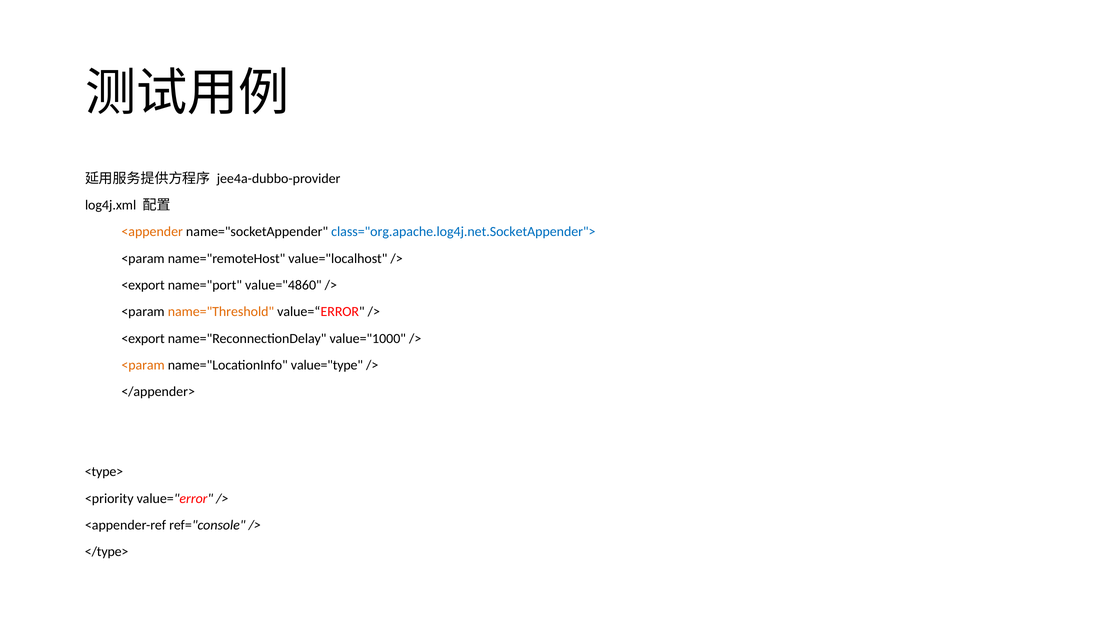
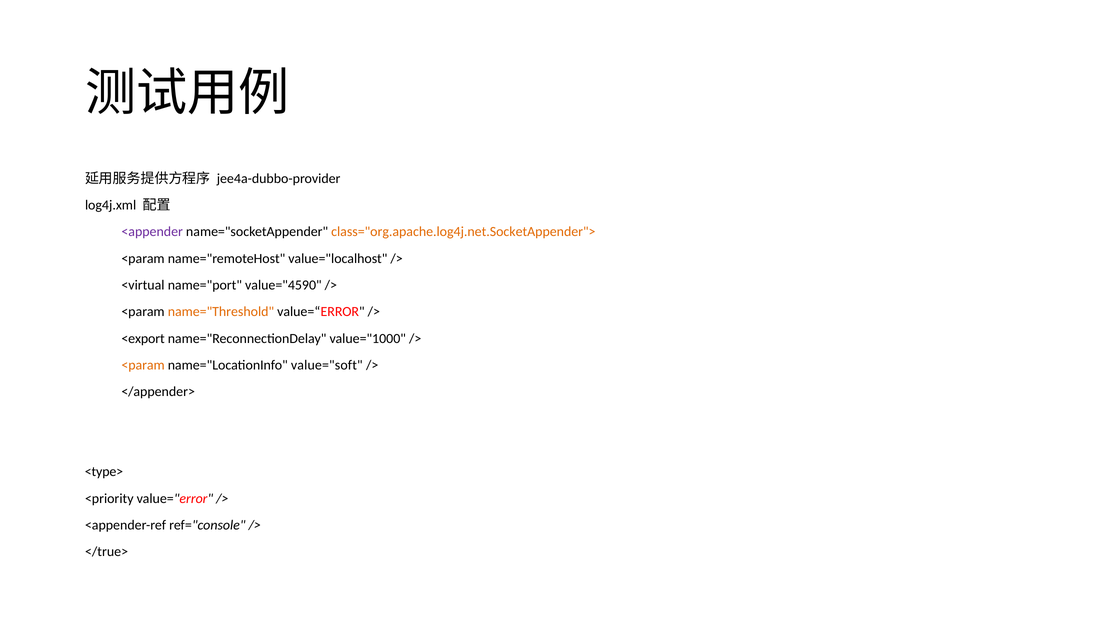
<appender colour: orange -> purple (152, 232)
class="org.apache.log4j.net.SocketAppender"> colour: blue -> orange (463, 232)
<export: <export -> <virtual (143, 285)
value="4860: value="4860 -> value="4590 (283, 285)
value="type: value="type -> value="soft (327, 365)
</type>: </type> -> </true> (107, 552)
